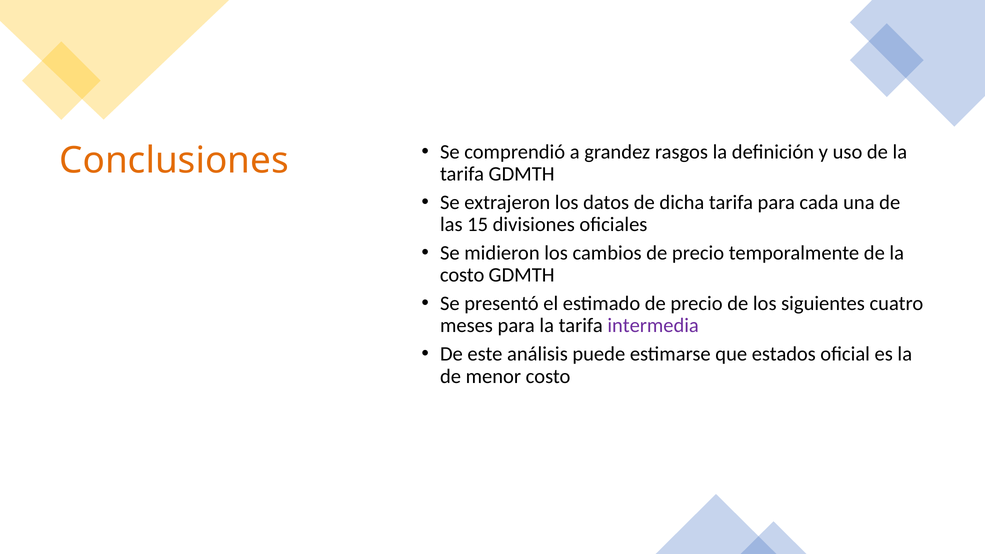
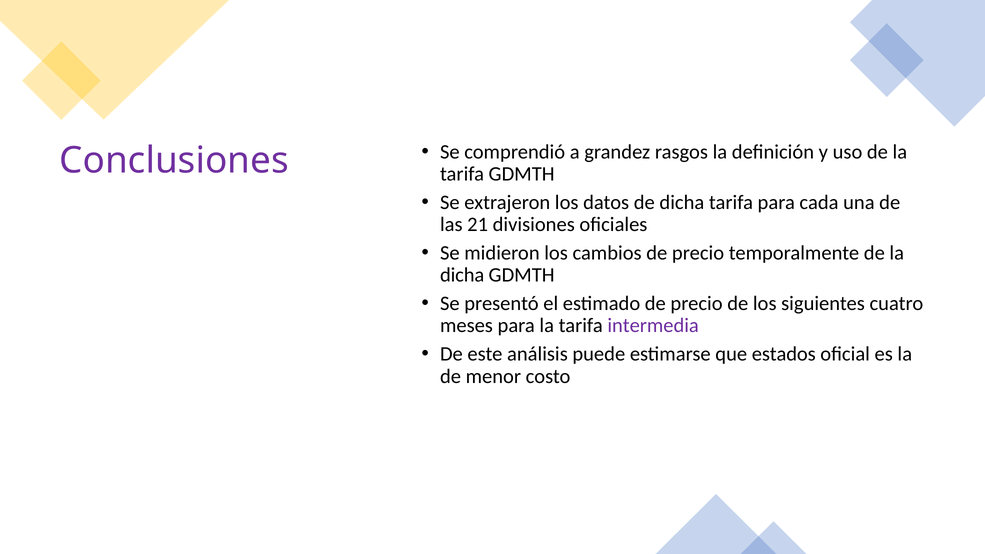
Conclusiones colour: orange -> purple (174, 161)
15: 15 -> 21 (478, 225)
costo: costo -> dicha (462, 275)
